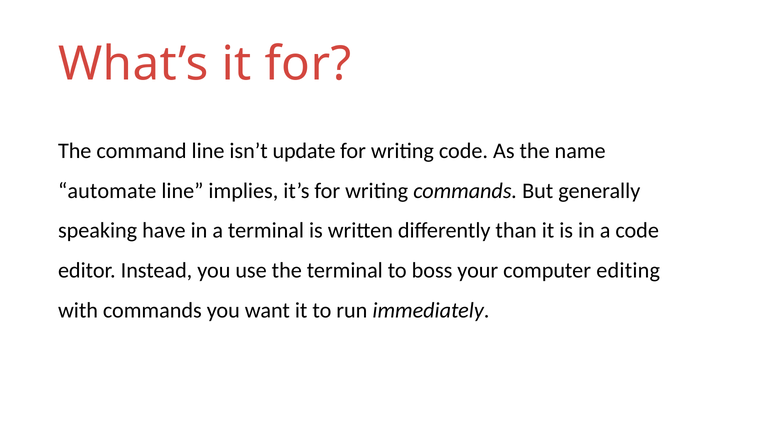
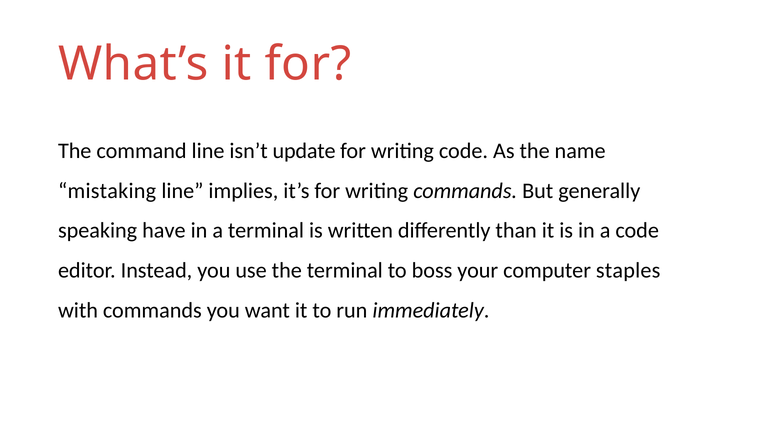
automate: automate -> mistaking (107, 191)
editing: editing -> staples (628, 270)
